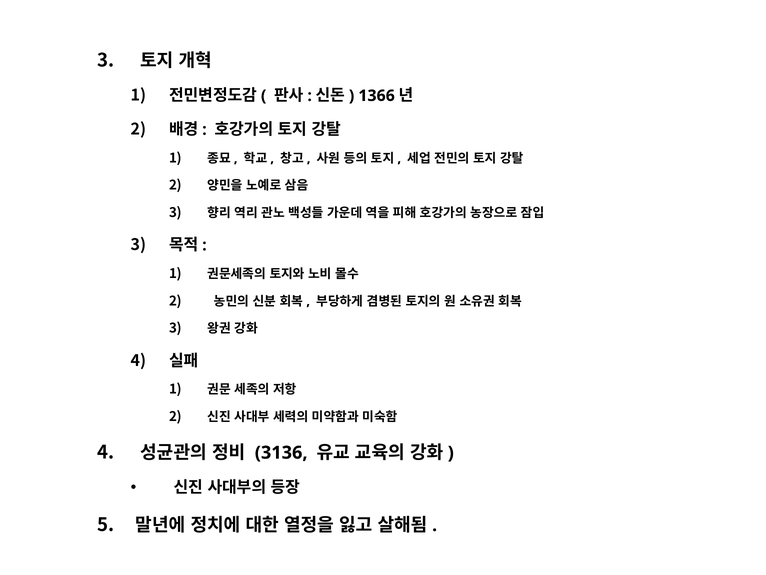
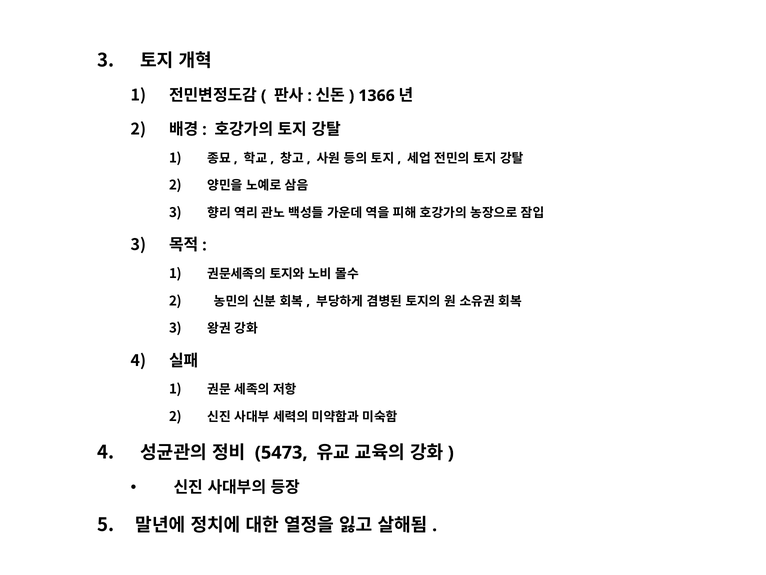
3136: 3136 -> 5473 (281, 452)
